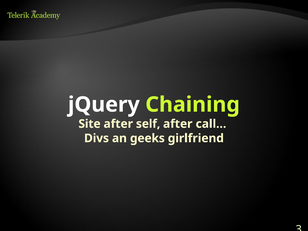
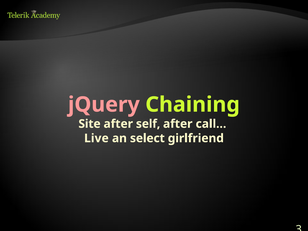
jQuery colour: white -> pink (104, 105)
Divs: Divs -> Live (96, 138)
geeks: geeks -> select (147, 138)
